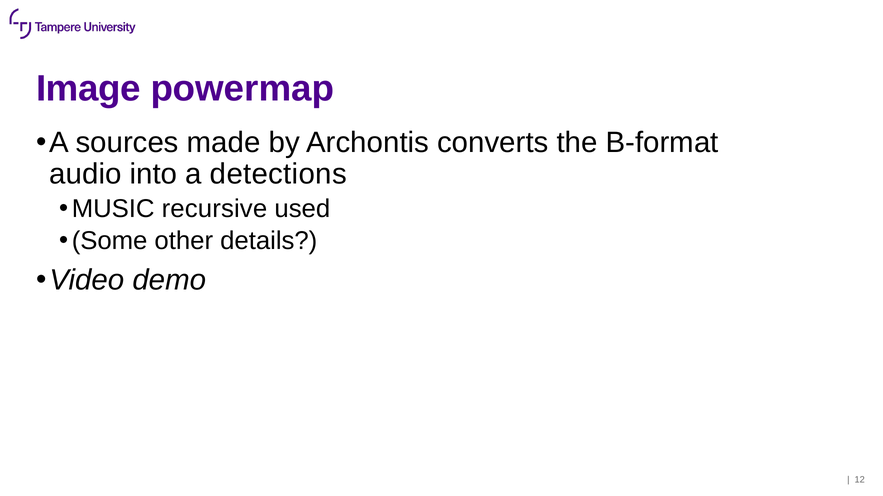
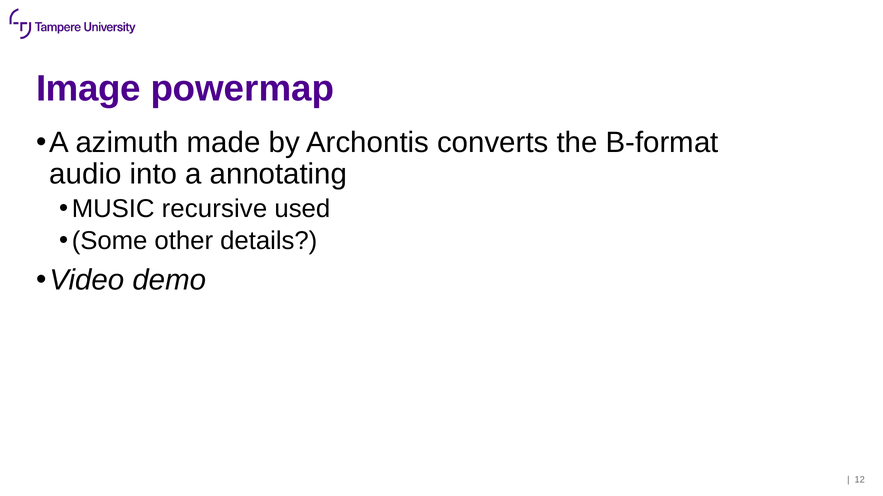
sources: sources -> azimuth (127, 143)
detections: detections -> annotating (278, 174)
